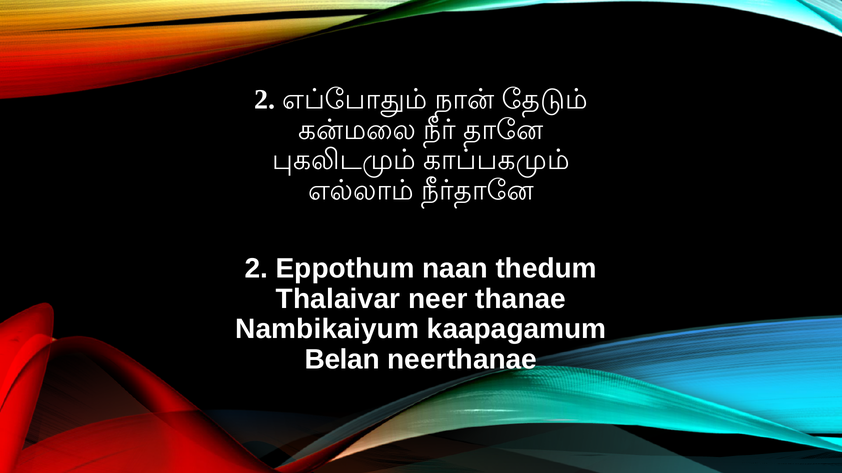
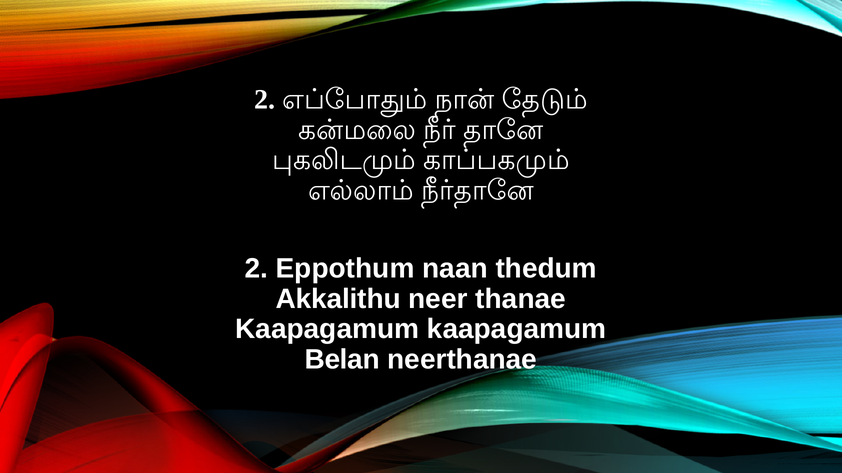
Thalaivar: Thalaivar -> Akkalithu (338, 299)
Nambikaiyum: Nambikaiyum -> Kaapagamum (327, 330)
